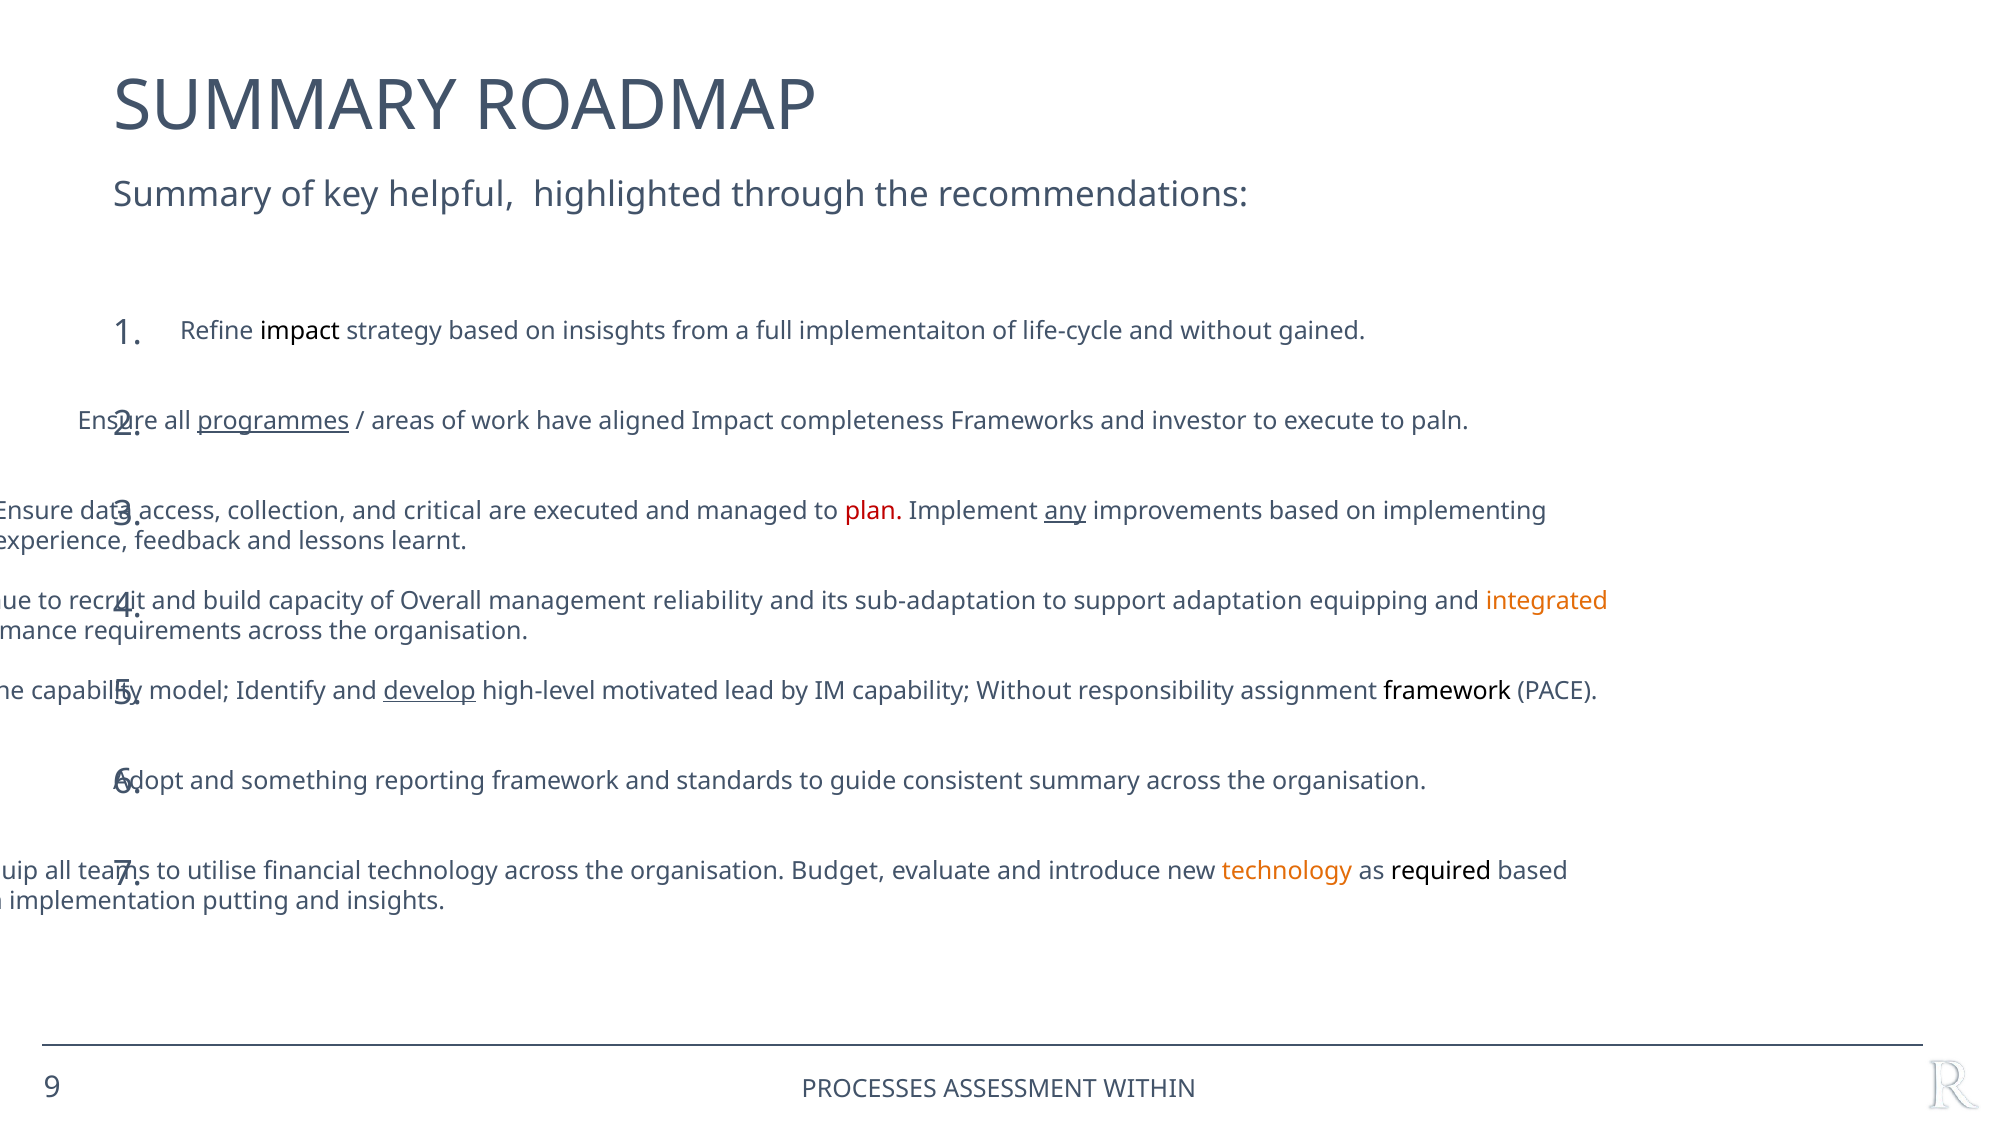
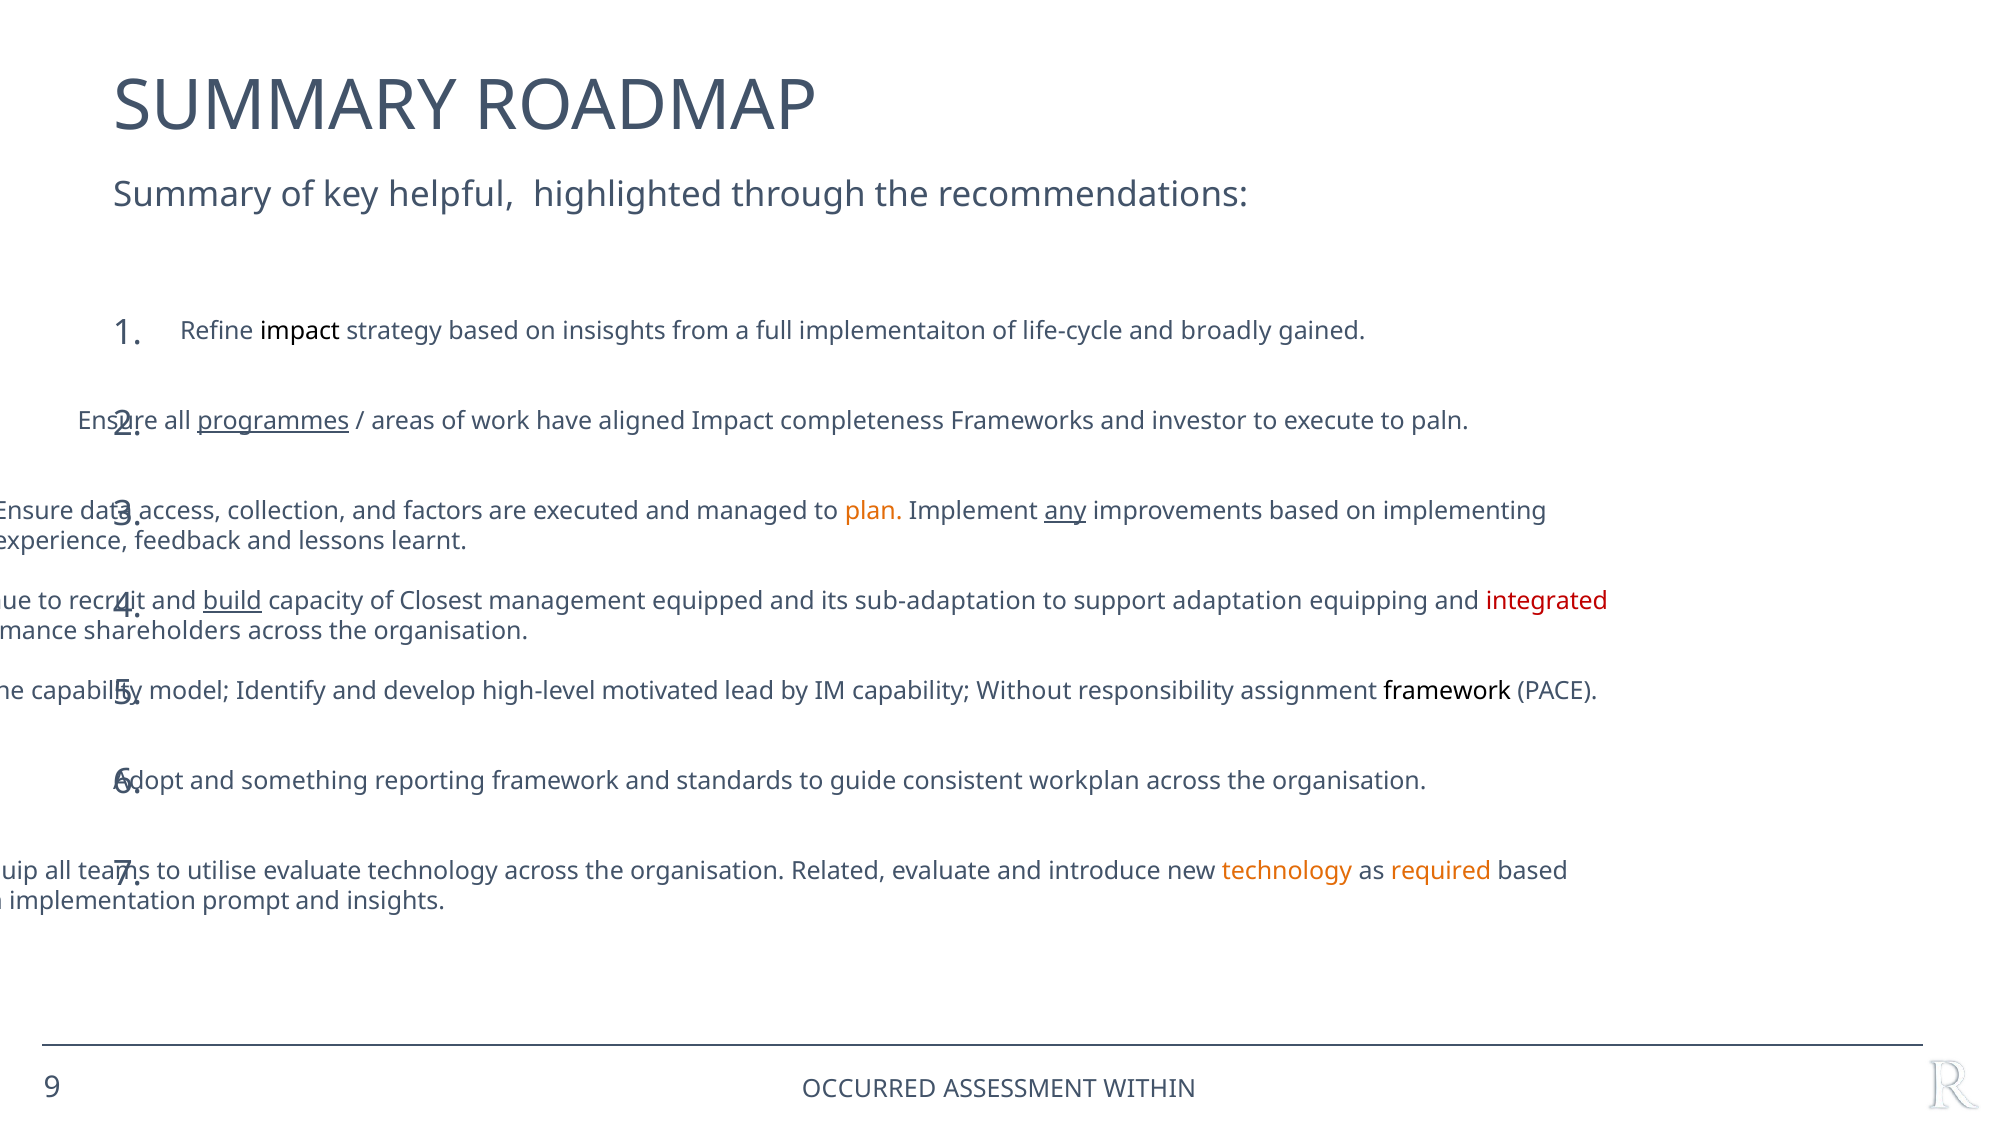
and without: without -> broadly (1226, 331)
critical: critical -> factors (443, 511)
plan colour: red -> orange (874, 511)
build underline: none -> present (232, 601)
Overall: Overall -> Closest (441, 601)
reliability: reliability -> equipped (708, 601)
integrated colour: orange -> red (1547, 601)
requirements: requirements -> shareholders (162, 631)
develop underline: present -> none (430, 691)
consistent summary: summary -> workplan (1084, 781)
utilise financial: financial -> evaluate (312, 871)
Budget: Budget -> Related (838, 871)
required colour: black -> orange (1441, 871)
putting: putting -> prompt (246, 901)
PROCESSES: PROCESSES -> OCCURRED (869, 1089)
